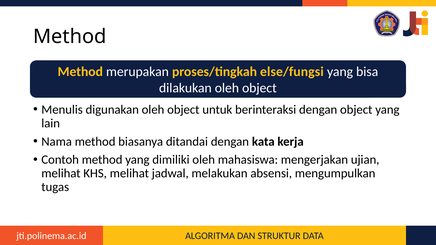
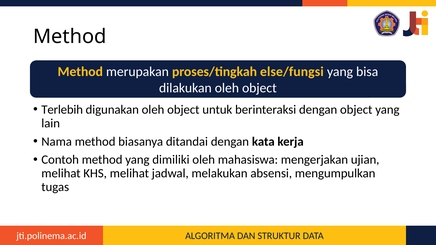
Menulis: Menulis -> Terlebih (62, 110)
